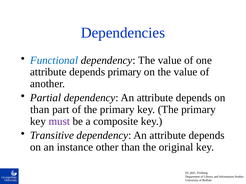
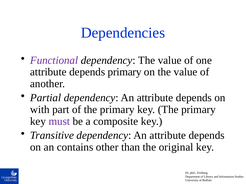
Functional colour: blue -> purple (54, 60)
than: than -> with (40, 110)
instance: instance -> contains (75, 147)
